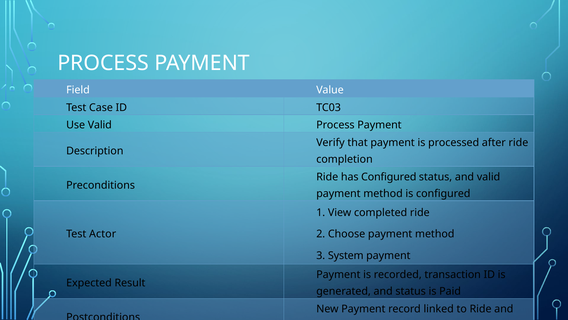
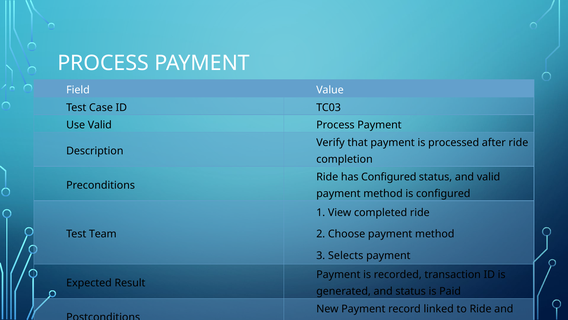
Actor: Actor -> Team (103, 234)
System: System -> Selects (346, 255)
